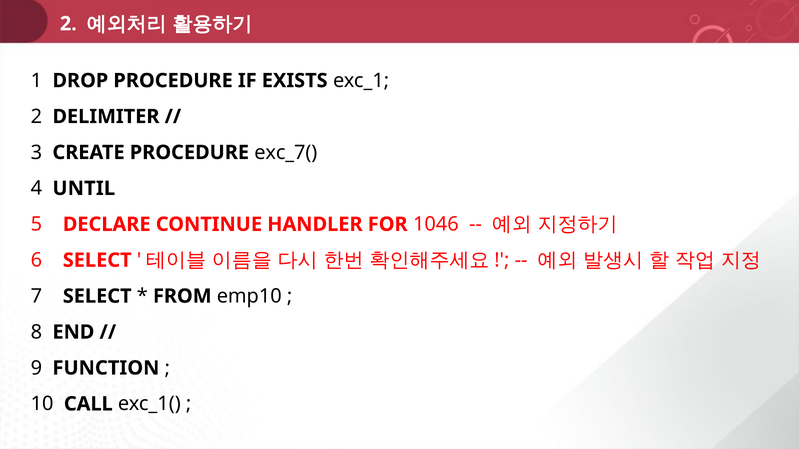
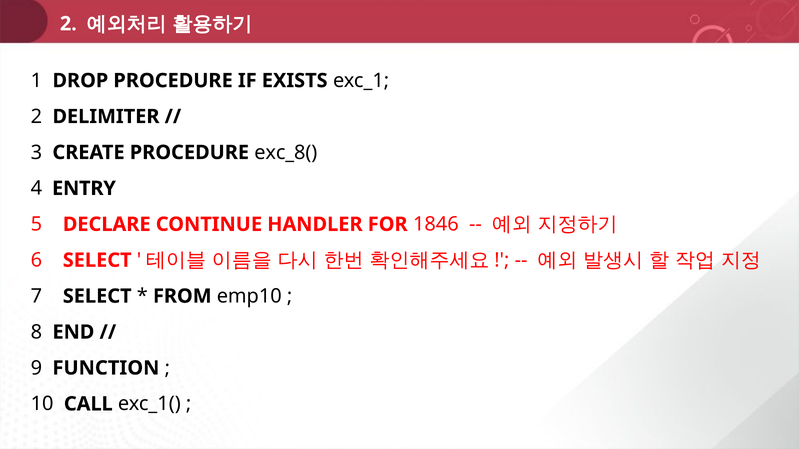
exc_7(: exc_7( -> exc_8( (286, 153)
UNTIL: UNTIL -> ENTRY (84, 189)
1046: 1046 -> 1846 (436, 225)
